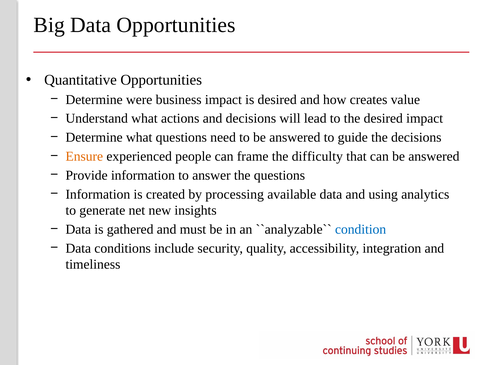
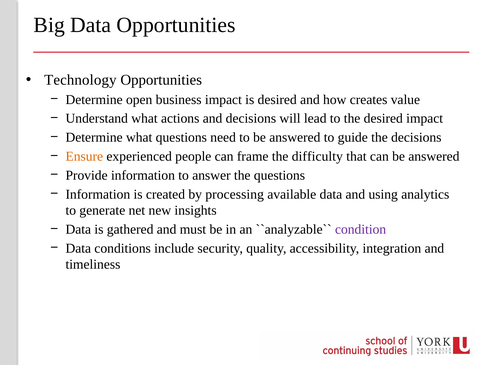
Quantitative: Quantitative -> Technology (80, 80)
were: were -> open (139, 100)
condition colour: blue -> purple (361, 230)
